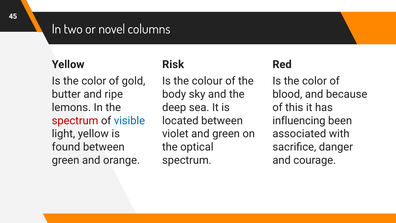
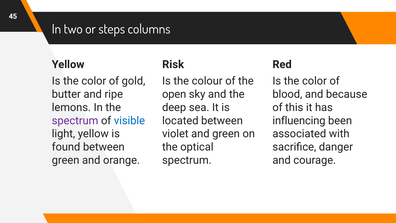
novel: novel -> steps (112, 29)
body: body -> open (174, 94)
spectrum colour: red -> purple (75, 120)
